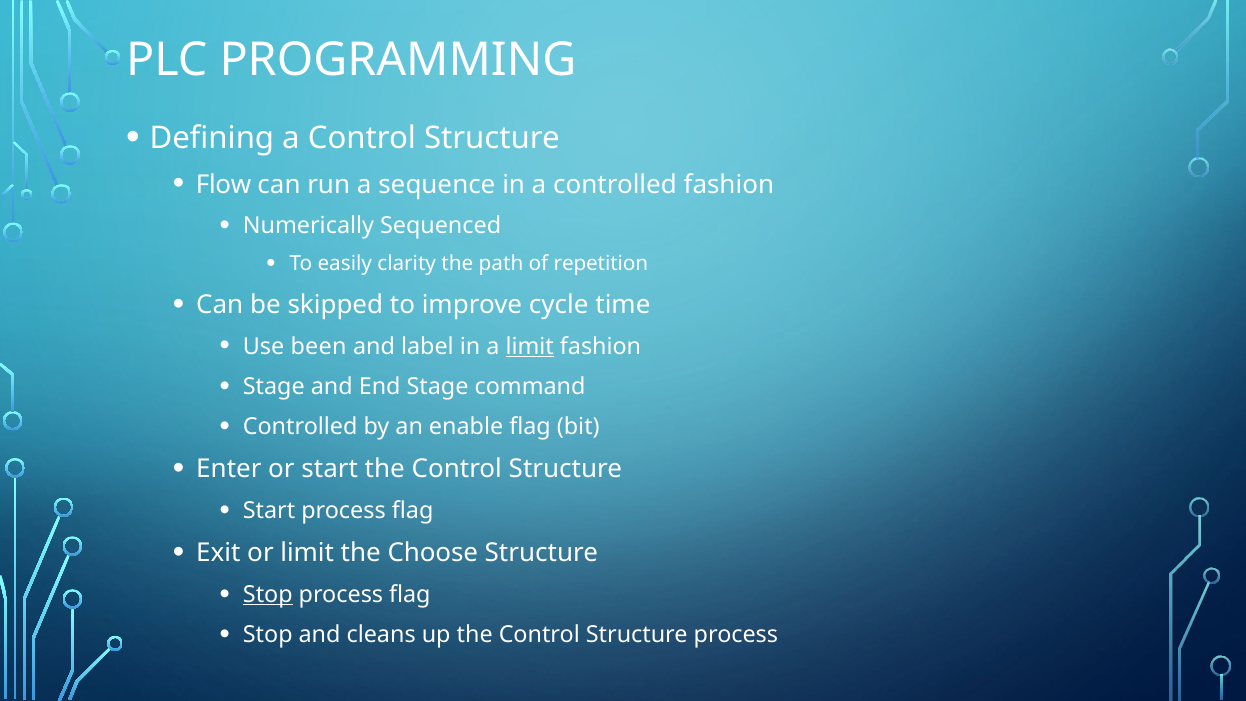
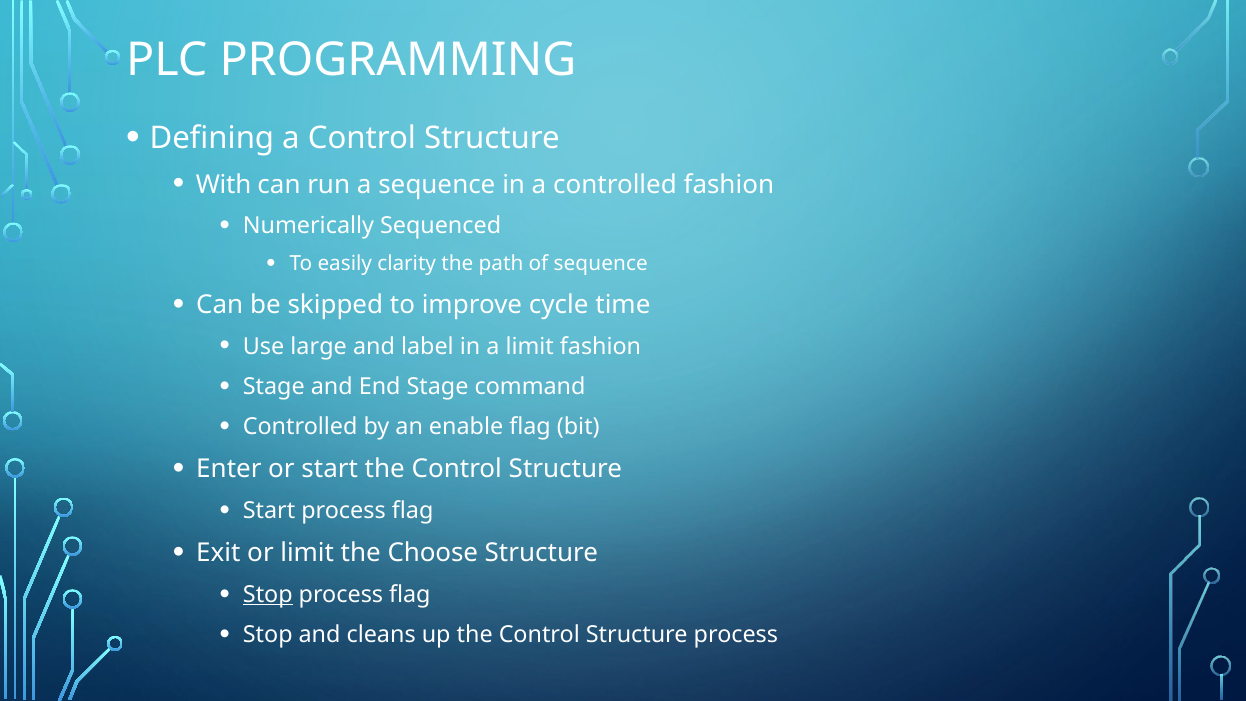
Flow: Flow -> With (224, 185)
of repetition: repetition -> sequence (601, 264)
been: been -> large (319, 346)
limit underline: present -> none (530, 346)
